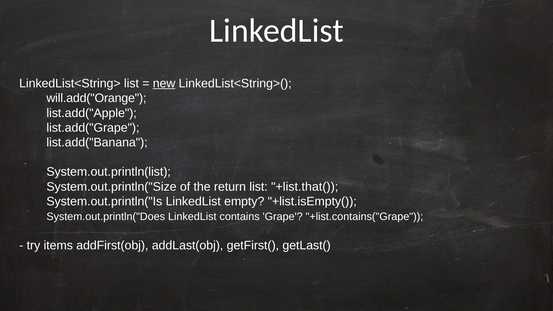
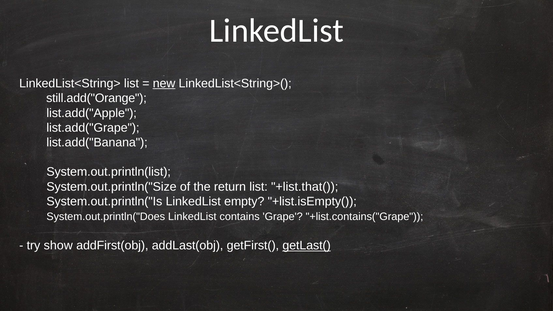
will.add("Orange: will.add("Orange -> still.add("Orange (96, 98)
items: items -> show (58, 246)
getLast( underline: none -> present (307, 246)
